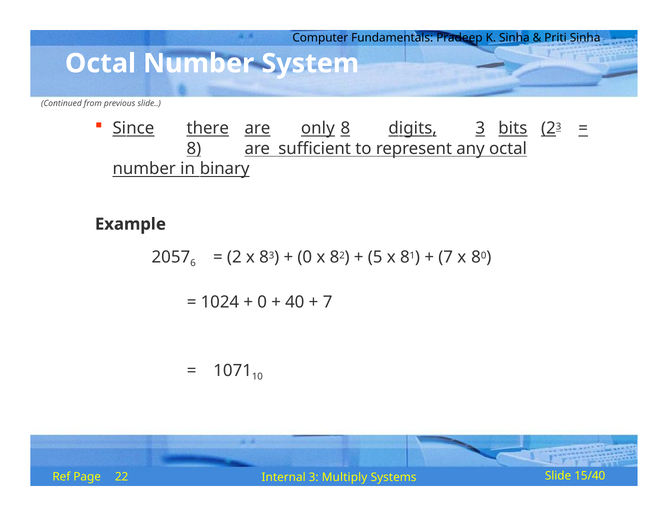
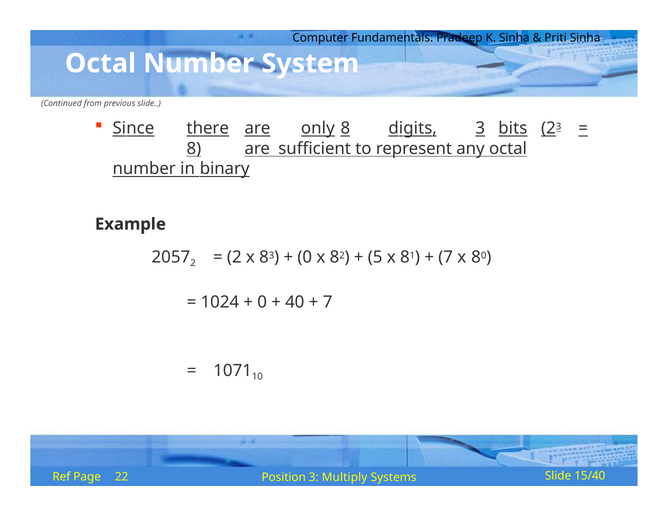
6: 6 -> 2 (193, 263)
Internal: Internal -> Position (284, 477)
